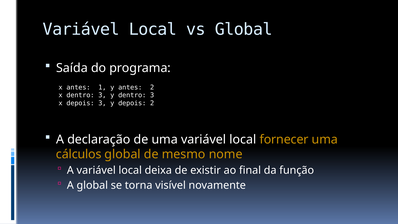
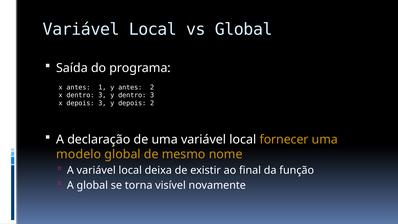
cálculos: cálculos -> modelo (79, 154)
